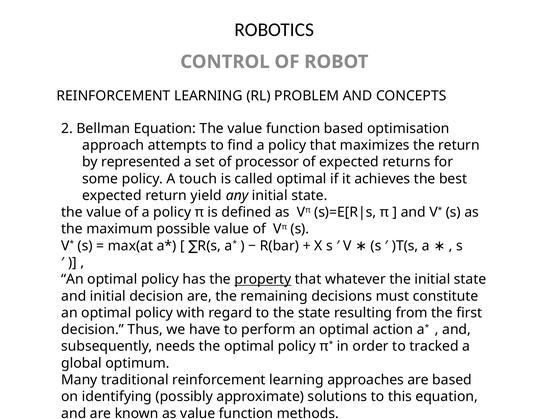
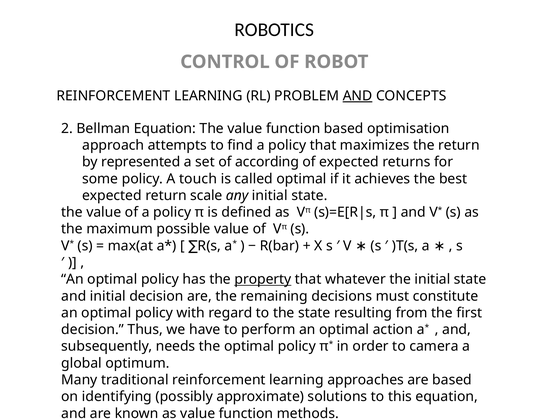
AND underline: none -> present (358, 96)
processor: processor -> according (267, 162)
yield: yield -> scale (206, 195)
tracked: tracked -> camera (434, 346)
